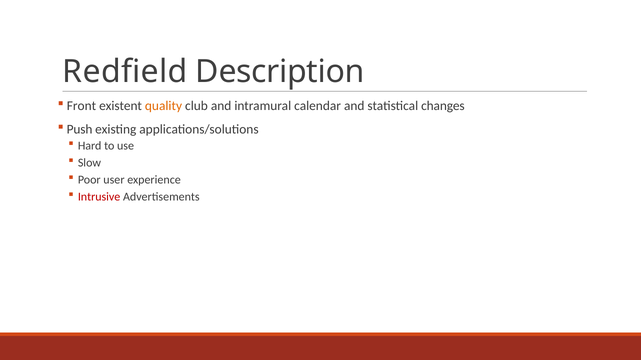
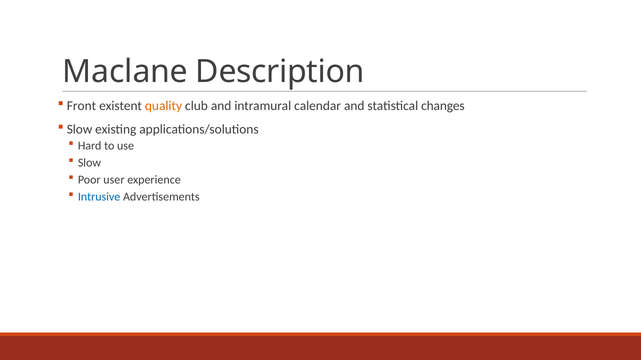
Redfield: Redfield -> Maclane (125, 72)
Push: Push -> Slow (80, 130)
Intrusive colour: red -> blue (99, 197)
